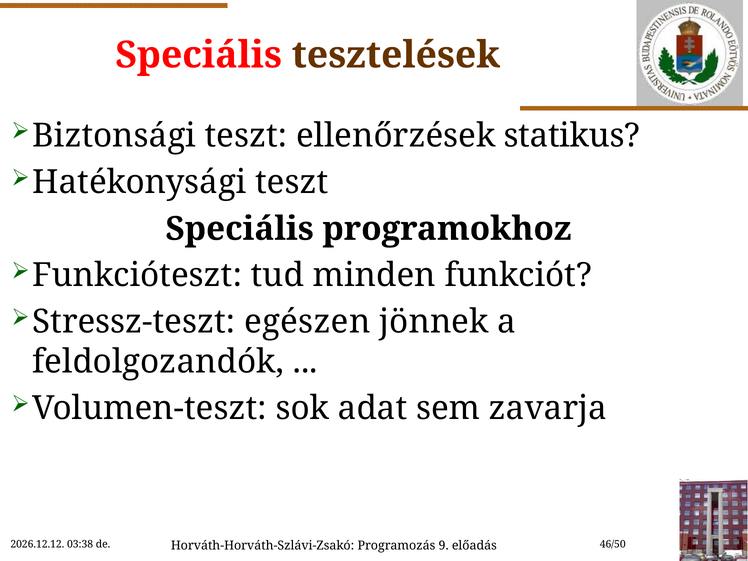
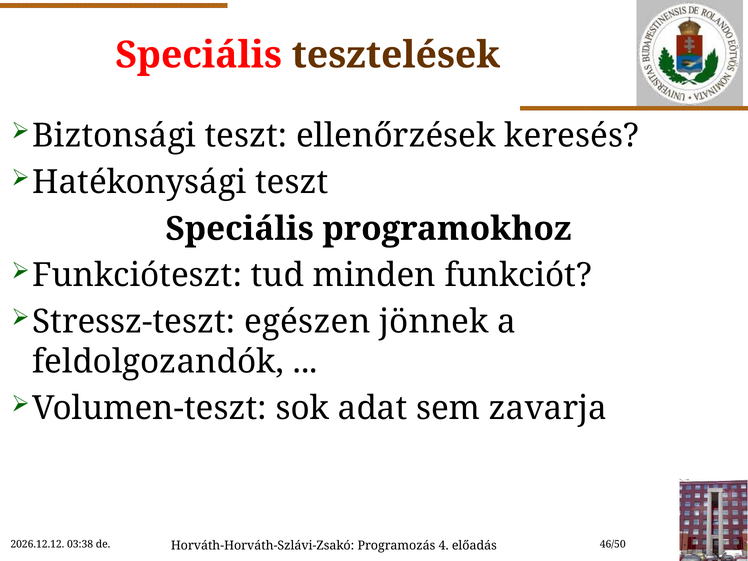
statikus: statikus -> keresés (572, 136)
9: 9 -> 4 (444, 546)
